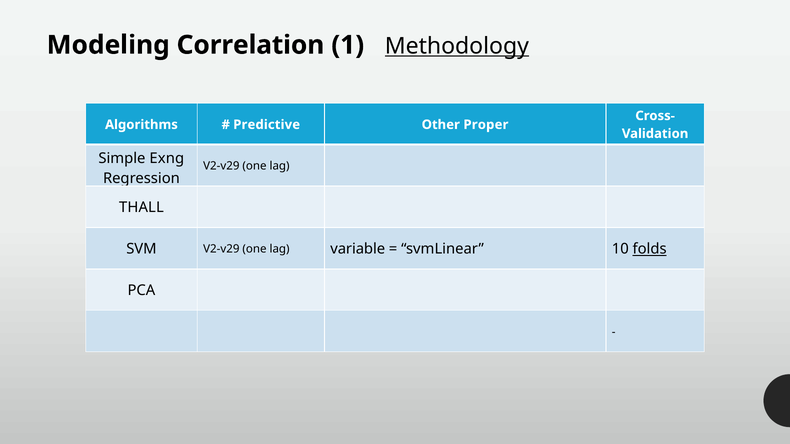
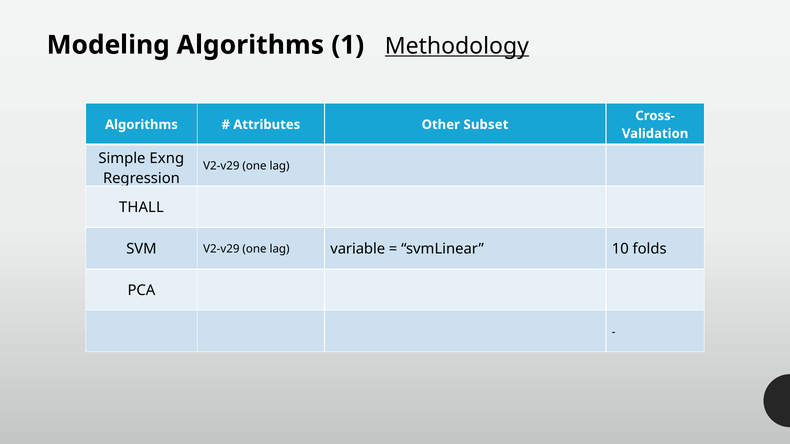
Modeling Correlation: Correlation -> Algorithms (250, 45)
Predictive: Predictive -> Attributes (267, 125)
Proper: Proper -> Subset (486, 125)
folds underline: present -> none (650, 249)
